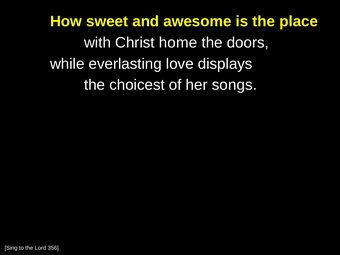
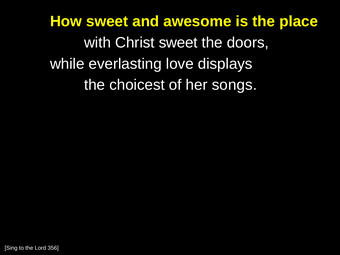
Christ home: home -> sweet (178, 43)
